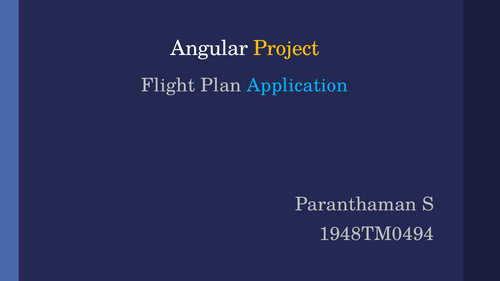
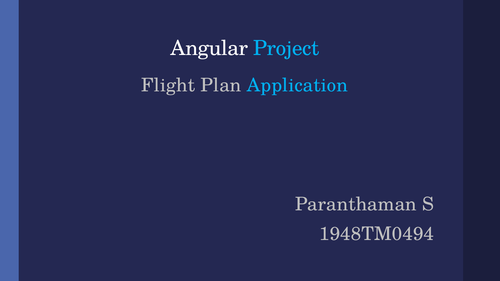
Project colour: yellow -> light blue (286, 48)
